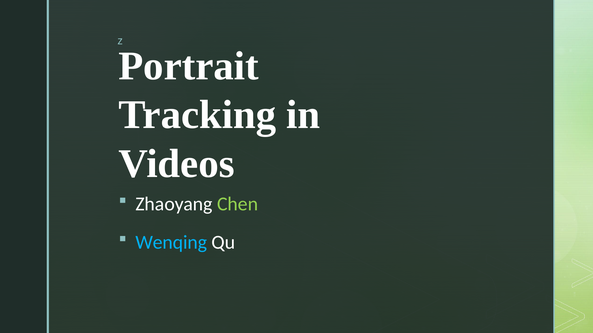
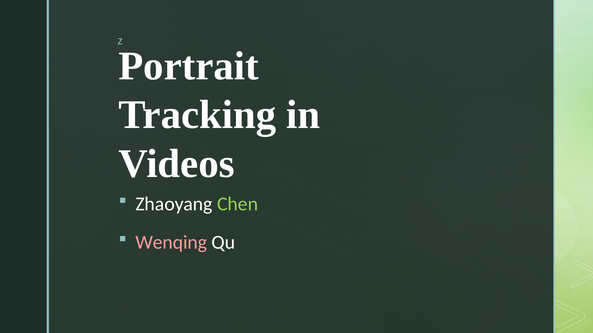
Wenqing colour: light blue -> pink (171, 243)
